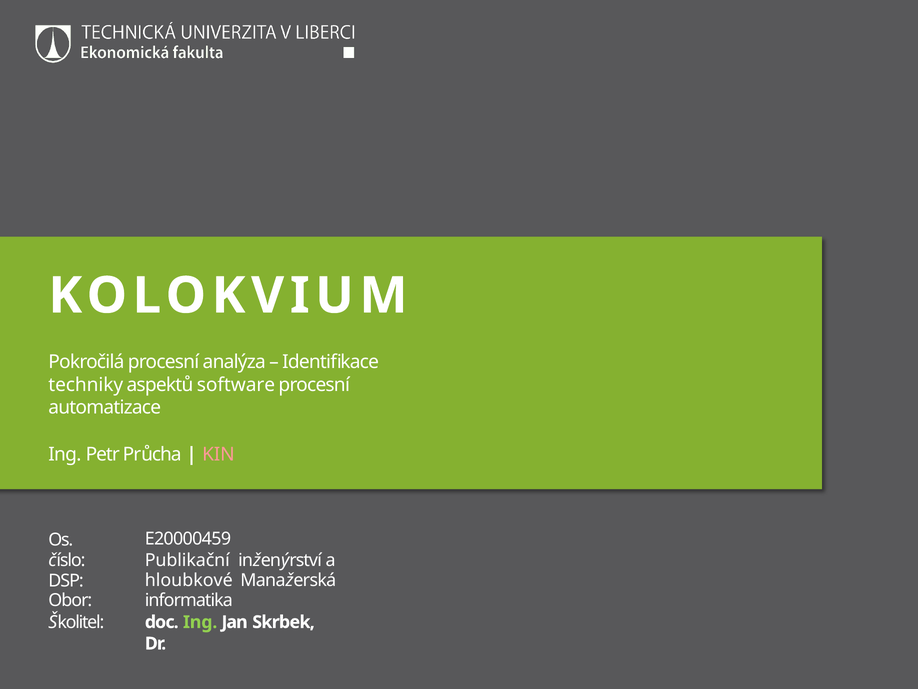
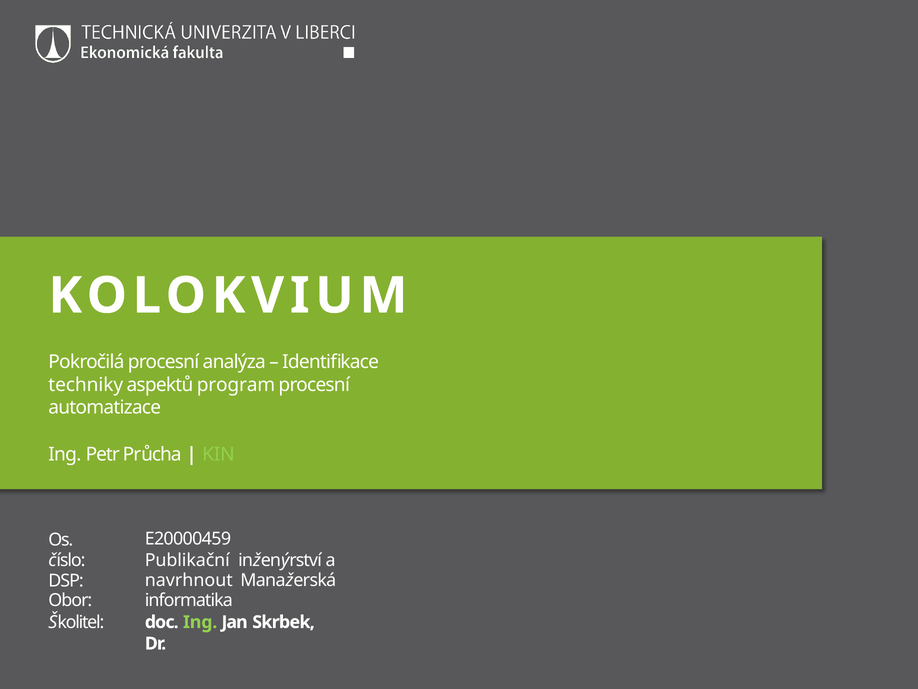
software: software -> program (236, 384)
KIN colour: pink -> light green (218, 454)
hloubkové: hloubkové -> navrhnout (189, 580)
